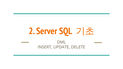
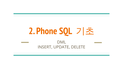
Server: Server -> Phone (47, 31)
